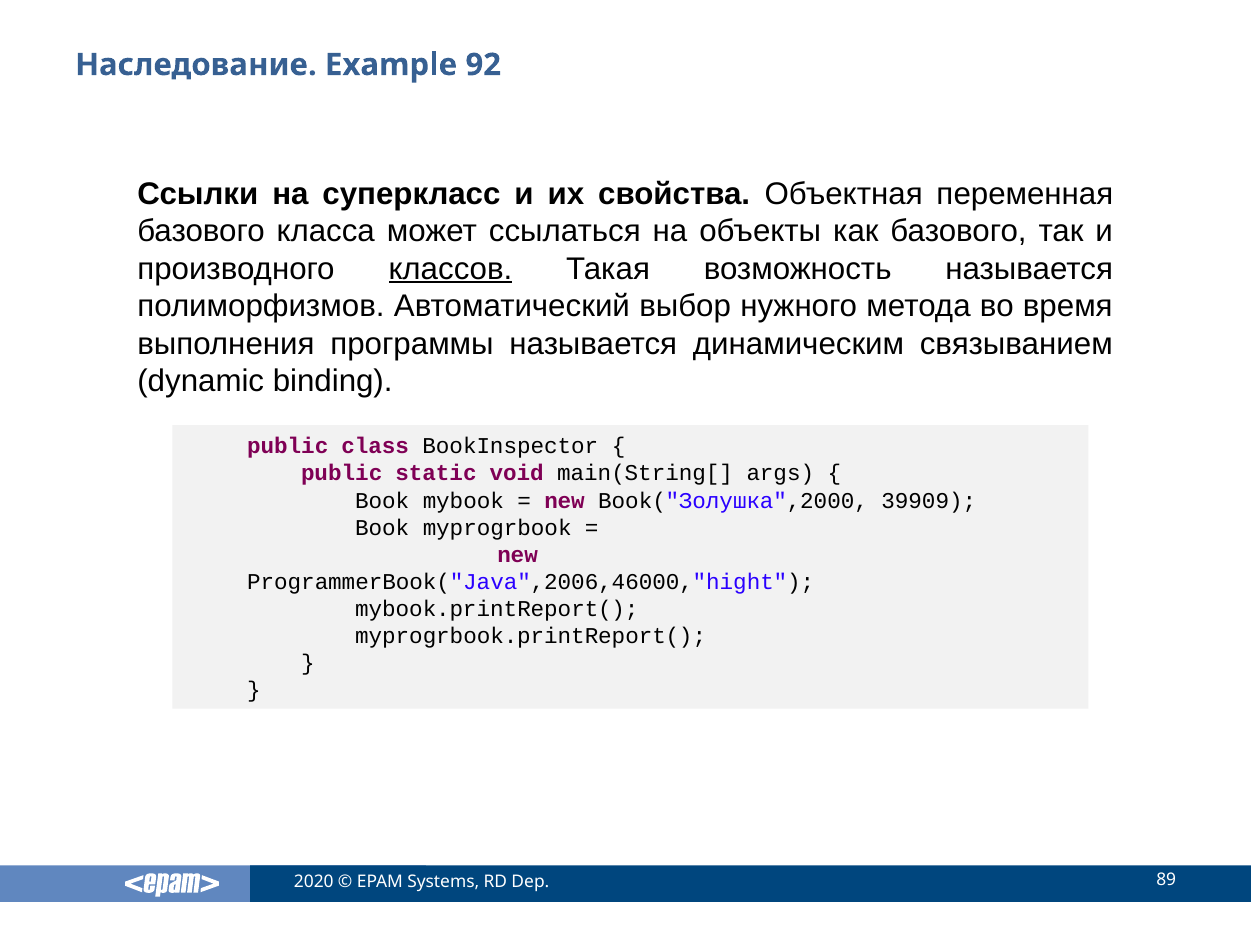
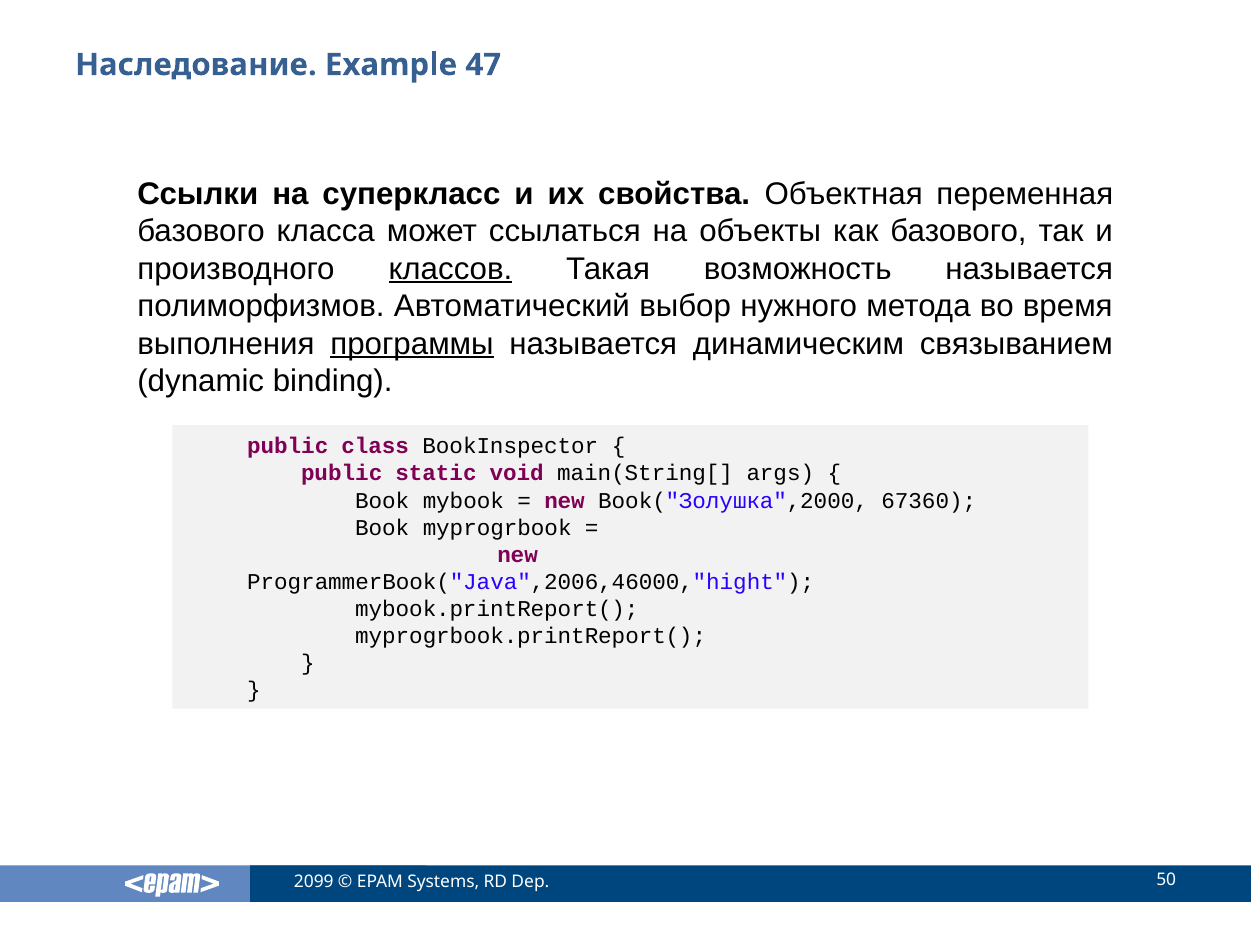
92: 92 -> 47 (483, 65)
программы underline: none -> present (412, 344)
39909: 39909 -> 67360 (929, 501)
2020: 2020 -> 2099 (314, 882)
89: 89 -> 50 (1166, 880)
